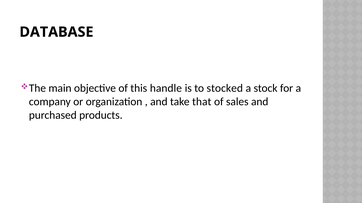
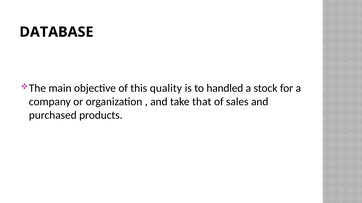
handle: handle -> quality (166, 88)
stocked: stocked -> handled (225, 88)
